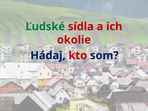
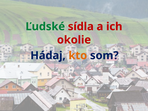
kto colour: red -> orange (78, 56)
